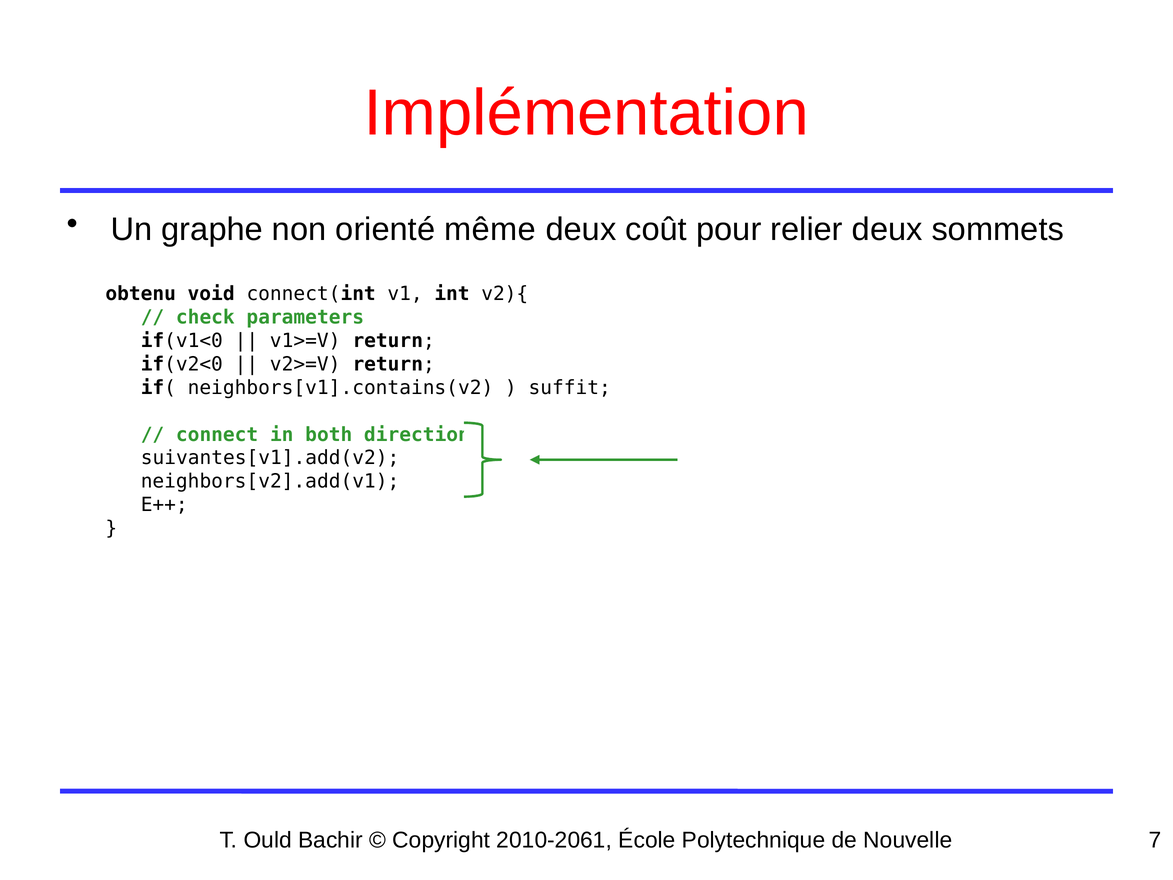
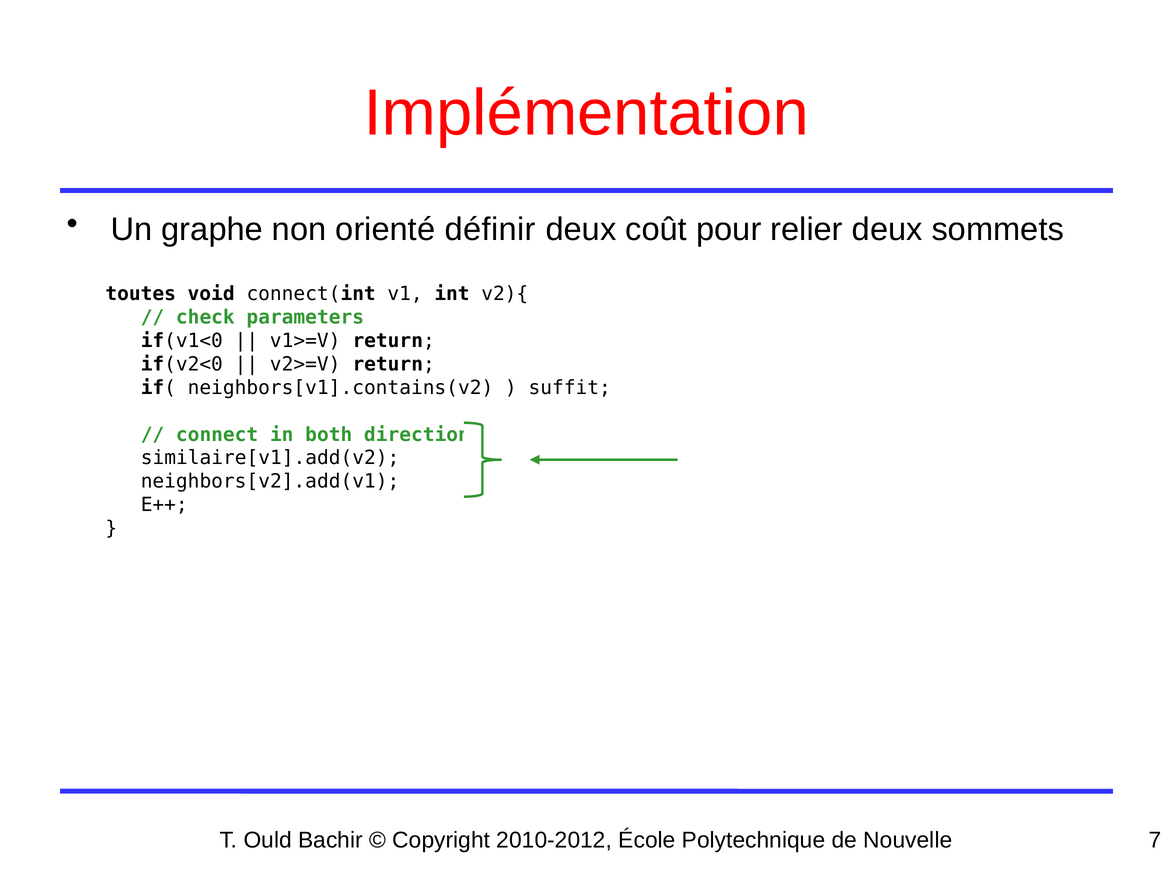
même: même -> définir (490, 229)
obtenu: obtenu -> toutes (141, 294)
suivantes[v1].add(v2: suivantes[v1].add(v2 -> similaire[v1].add(v2 (270, 458)
2010-2061: 2010-2061 -> 2010-2012 (554, 840)
